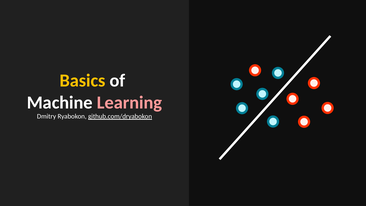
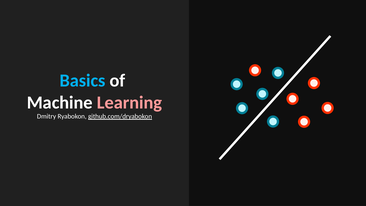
Basics colour: yellow -> light blue (83, 81)
